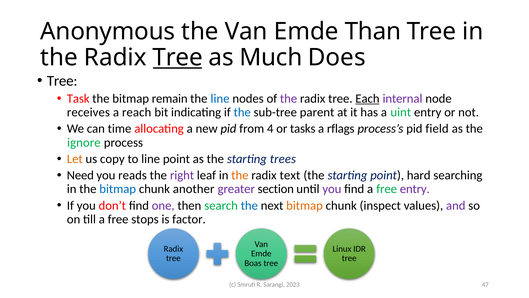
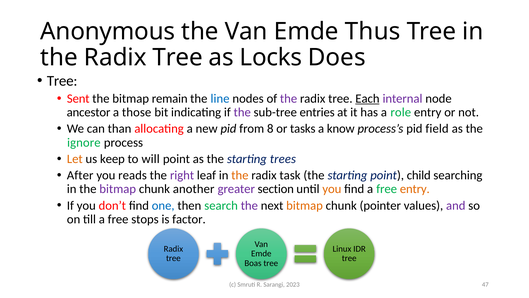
Than: Than -> Thus (373, 31)
Tree underline: present -> none (178, 58)
Much: Much -> Locks (271, 58)
Task: Task -> Sent (78, 98)
receives: receives -> ancestor (89, 112)
reach: reach -> those (137, 112)
the colour: blue -> purple (242, 112)
parent: parent -> entries (317, 112)
uint: uint -> role (401, 112)
time: time -> than (120, 129)
4: 4 -> 8 (270, 129)
rflags: rflags -> know (341, 129)
copy: copy -> keep (112, 159)
to line: line -> will (151, 159)
Need: Need -> After (80, 175)
text: text -> task (290, 175)
hard: hard -> child (419, 175)
bitmap colour: blue -> purple (118, 189)
you colour: purple -> orange (332, 189)
entry colour: purple -> orange (415, 189)
one colour: purple -> blue (163, 205)
the colour: blue -> purple (249, 205)
inspect: inspect -> pointer (380, 205)
